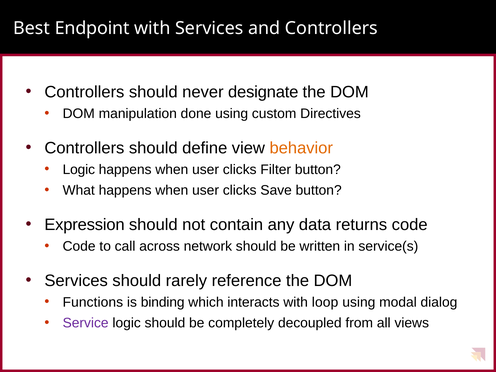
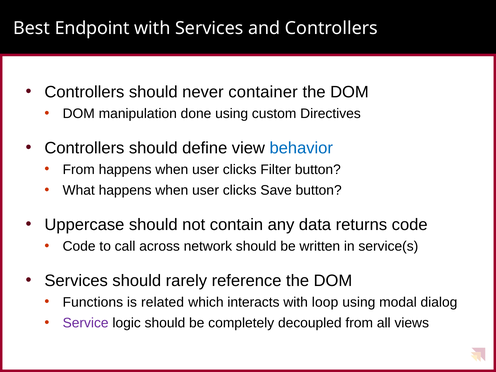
designate: designate -> container (263, 92)
behavior colour: orange -> blue (301, 148)
Logic: Logic -> From (79, 170)
Expression: Expression -> Uppercase (84, 225)
binding: binding -> related (163, 302)
